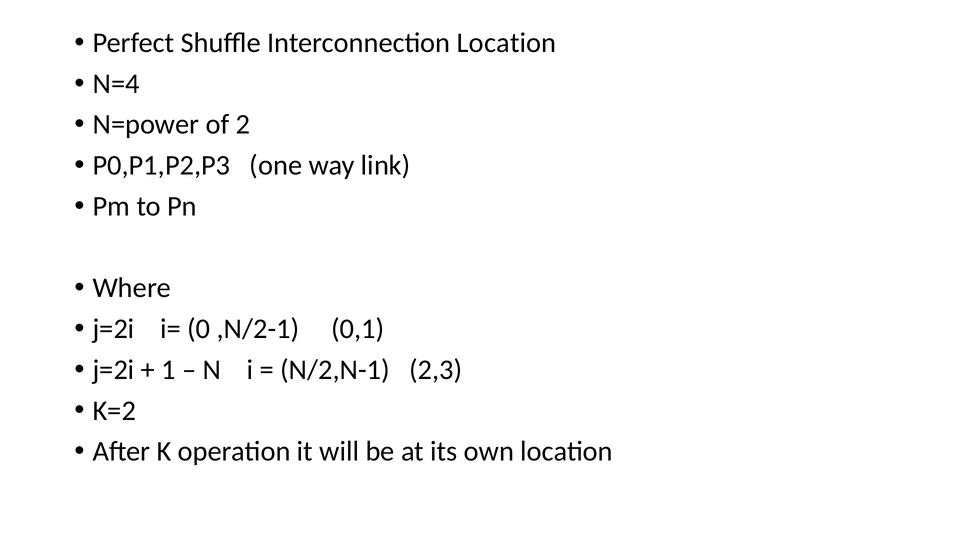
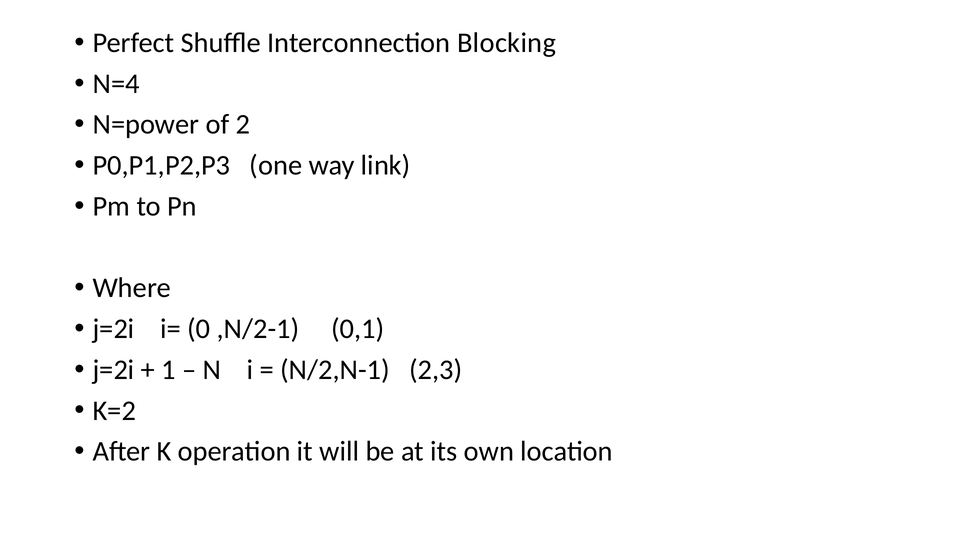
Interconnection Location: Location -> Blocking (507, 43)
